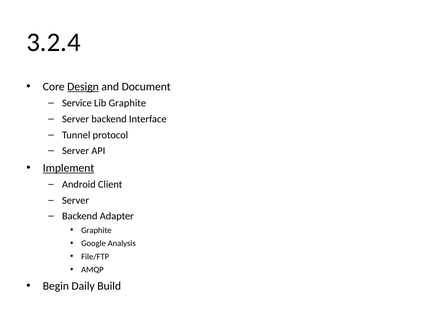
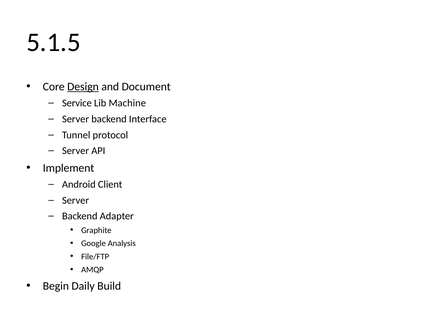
3.2.4: 3.2.4 -> 5.1.5 (53, 42)
Lib Graphite: Graphite -> Machine (127, 103)
Implement underline: present -> none (69, 168)
